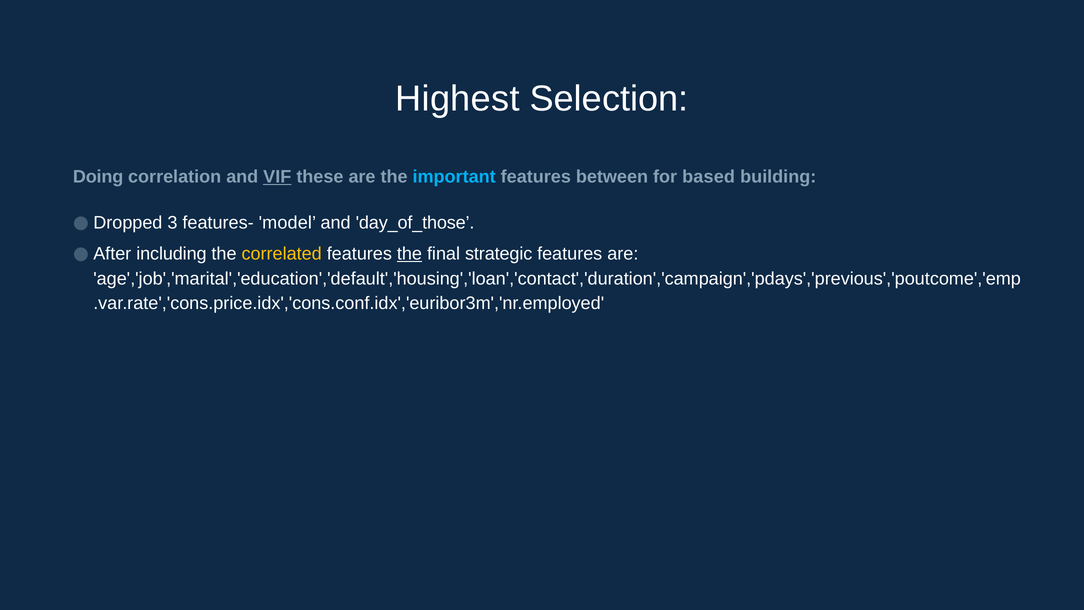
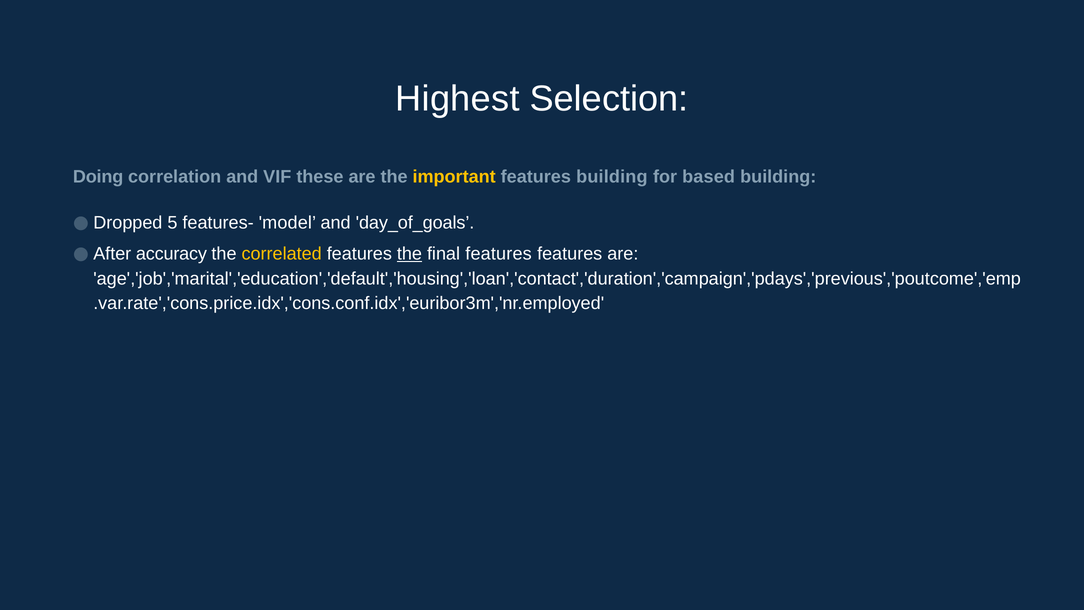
VIF underline: present -> none (277, 177)
important colour: light blue -> yellow (454, 177)
features between: between -> building (612, 177)
3: 3 -> 5 (172, 223)
day_of_those: day_of_those -> day_of_goals (415, 223)
including: including -> accuracy (171, 254)
final strategic: strategic -> features (499, 254)
